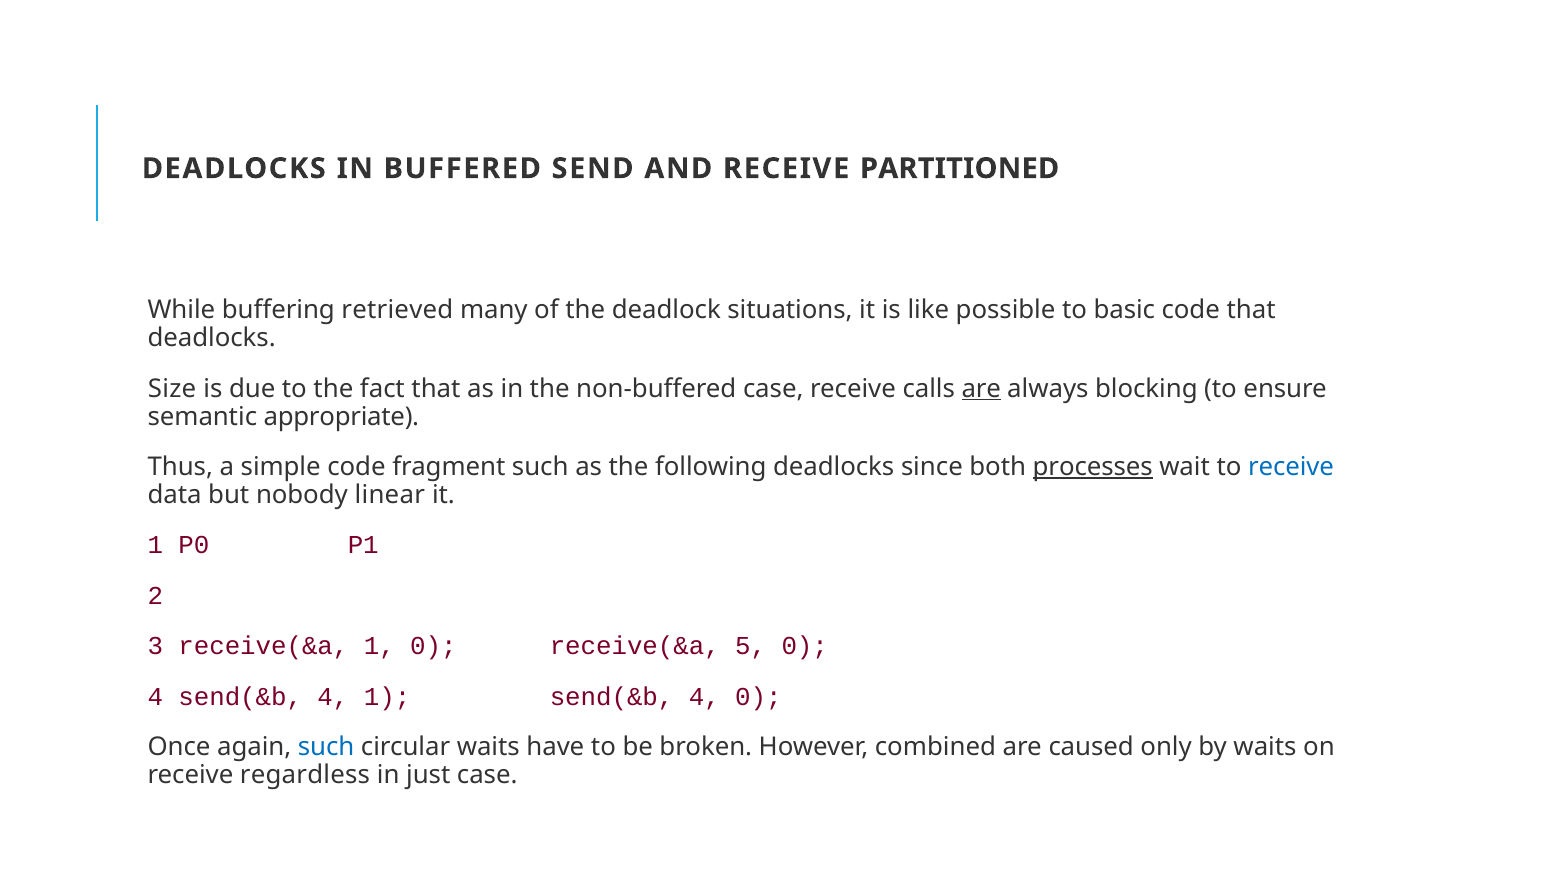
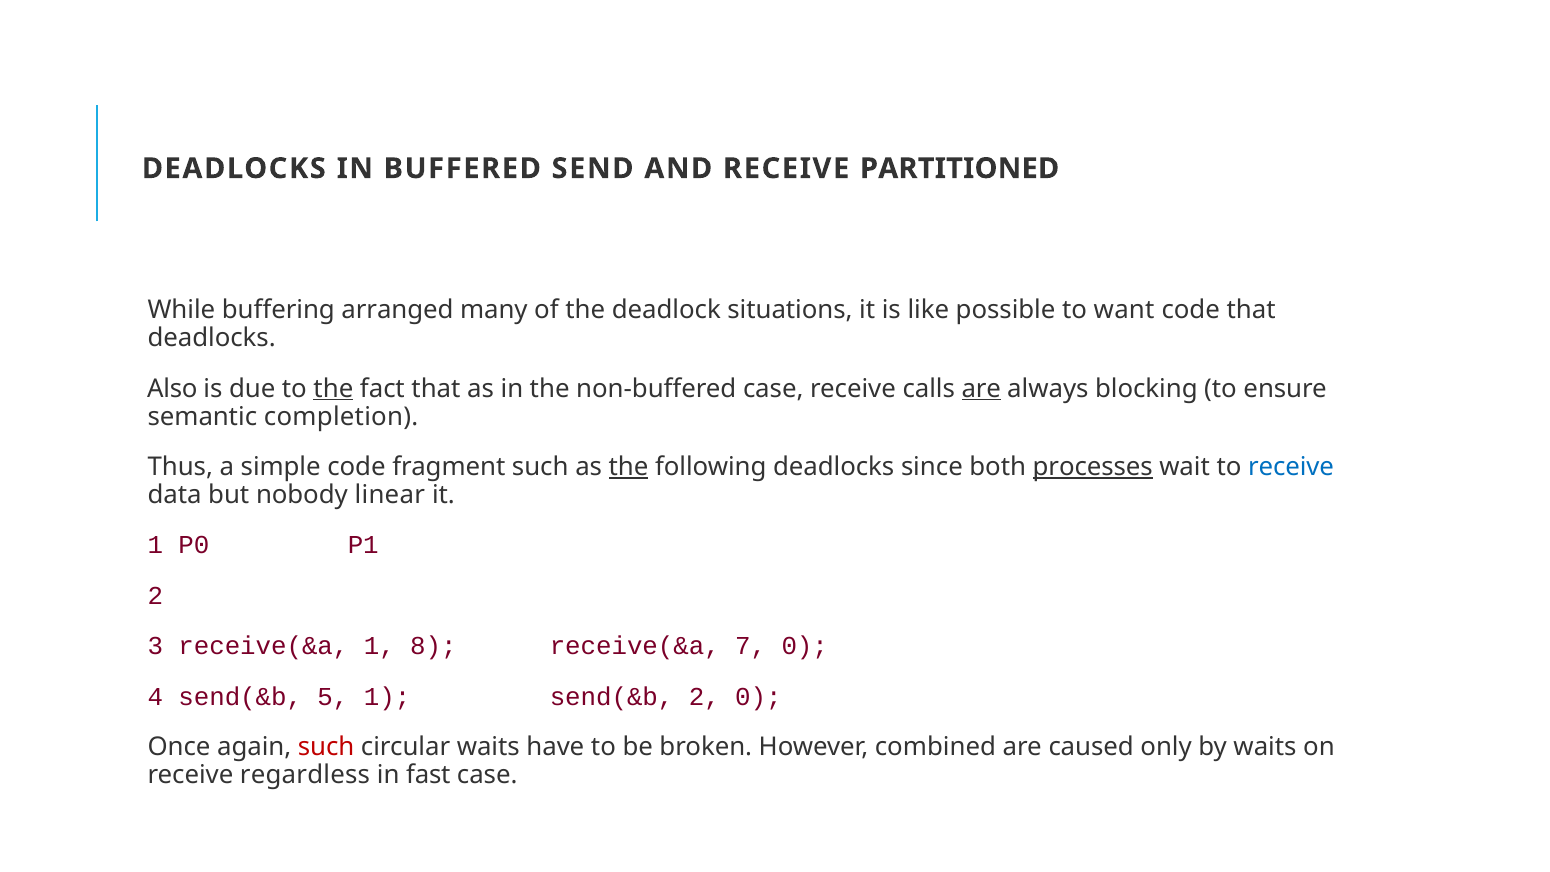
retrieved: retrieved -> arranged (397, 310)
basic: basic -> want (1124, 310)
Size: Size -> Also (172, 389)
the underline: none -> present (333, 389)
appropriate: appropriate -> completion (341, 416)
the underline: none -> present (629, 467)
1 0: 0 -> 8 (433, 646)
5: 5 -> 7 (751, 646)
4 send(&b 4: 4 -> 5 (333, 697)
1 send(&b 4: 4 -> 2 (704, 697)
such colour: blue -> red (326, 747)
just: just -> fast (428, 775)
